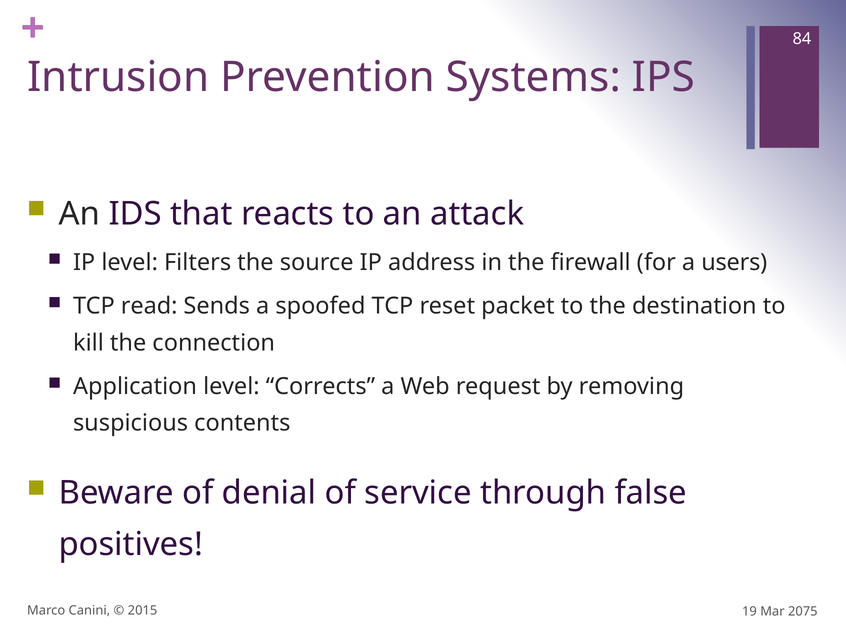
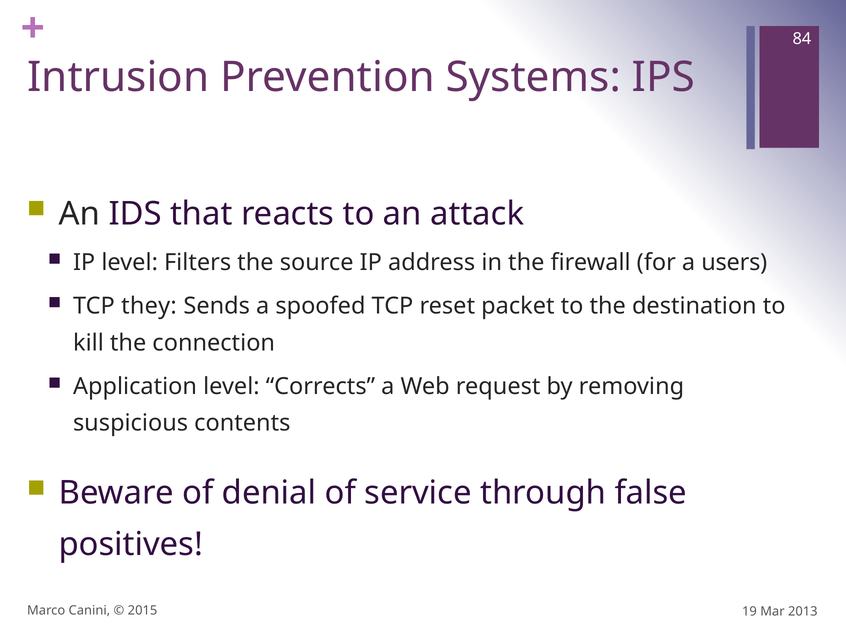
read: read -> they (149, 306)
2075: 2075 -> 2013 (803, 612)
